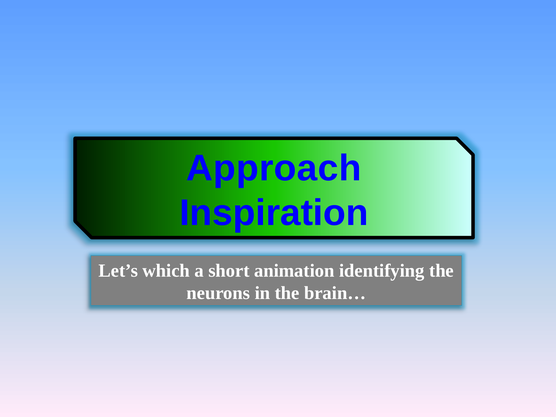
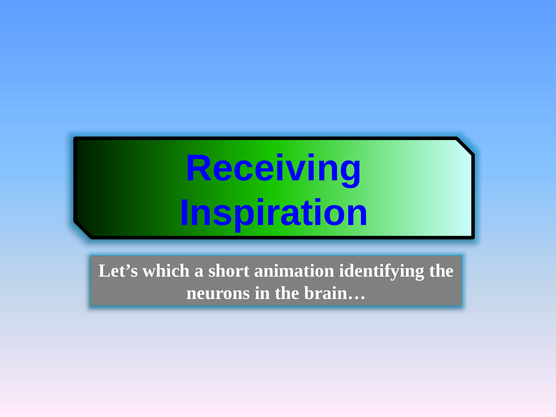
Approach: Approach -> Receiving (274, 168)
